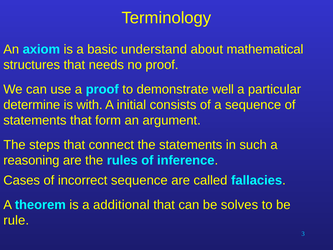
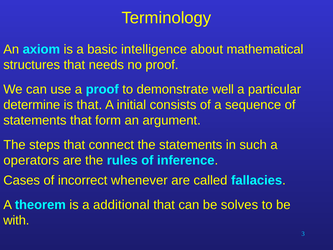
understand: understand -> intelligence (154, 49)
is with: with -> that (89, 105)
reasoning: reasoning -> operators (31, 160)
incorrect sequence: sequence -> whenever (139, 180)
rule: rule -> with (16, 220)
